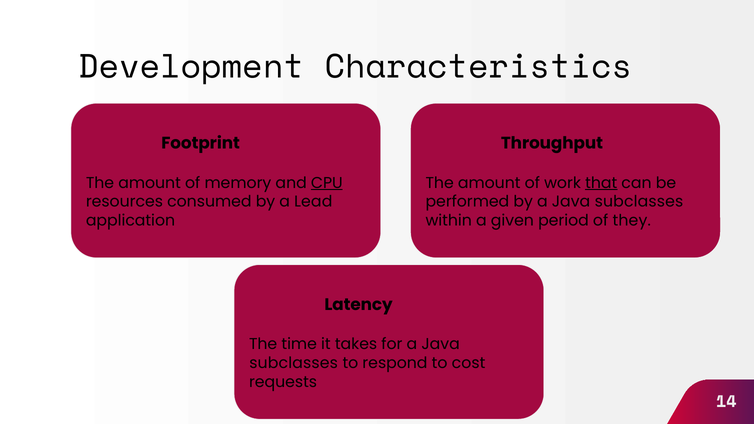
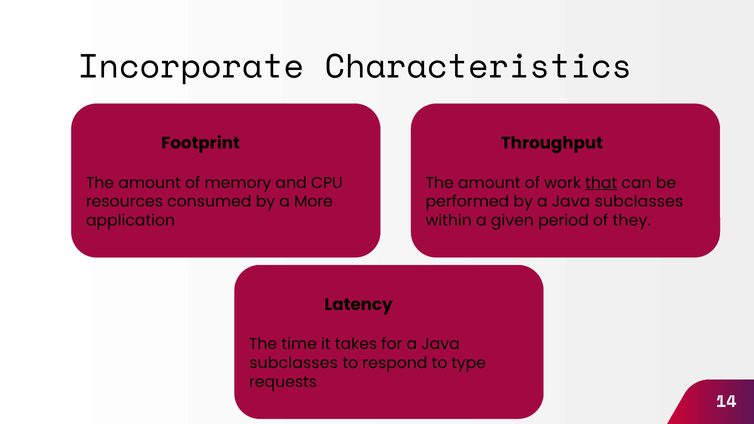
Development: Development -> Incorporate (191, 67)
CPU underline: present -> none (327, 183)
Lead: Lead -> More (313, 202)
cost: cost -> type (469, 363)
